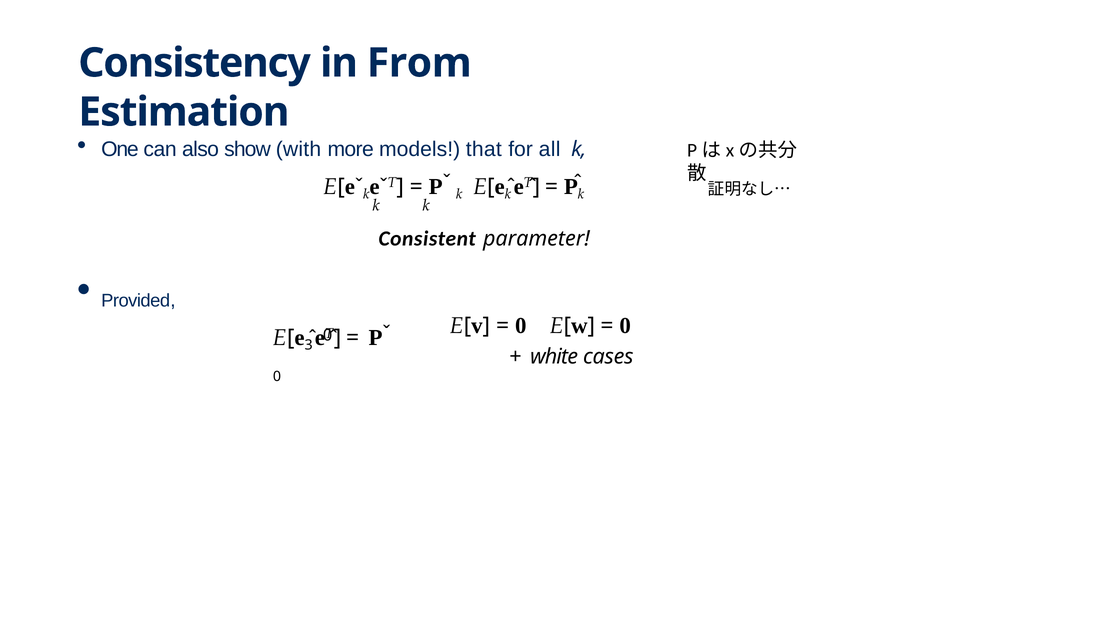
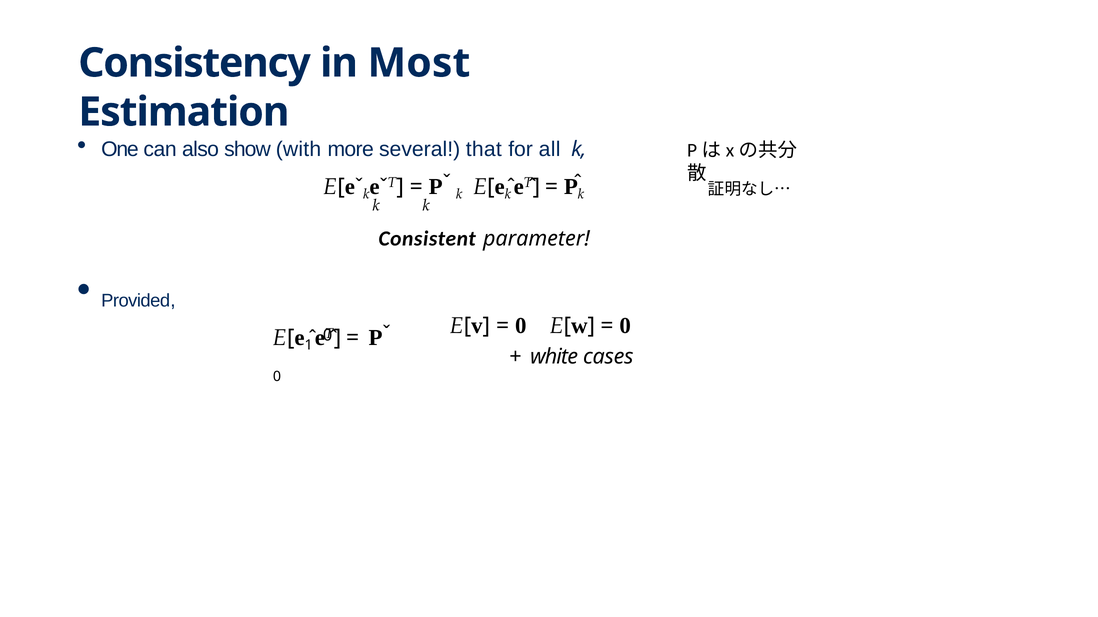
From: From -> Most (419, 63)
models: models -> several (420, 150)
3: 3 -> 1 (309, 345)
